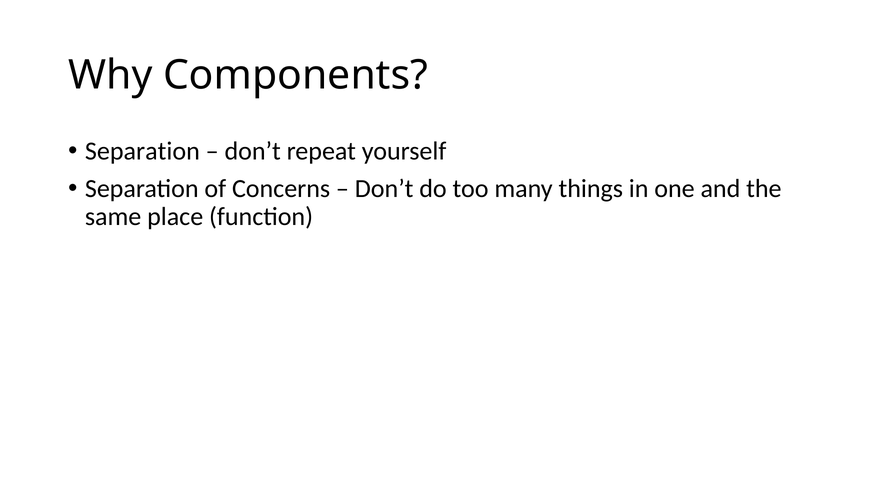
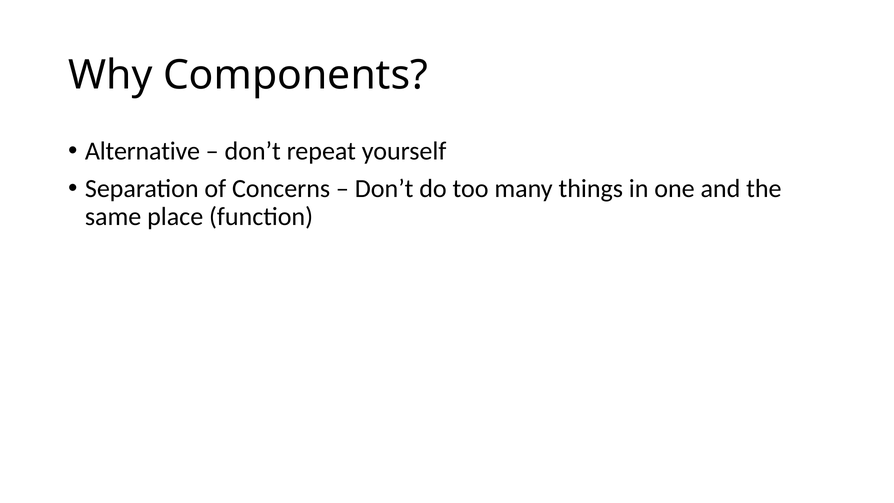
Separation: Separation -> Alternative (143, 151)
